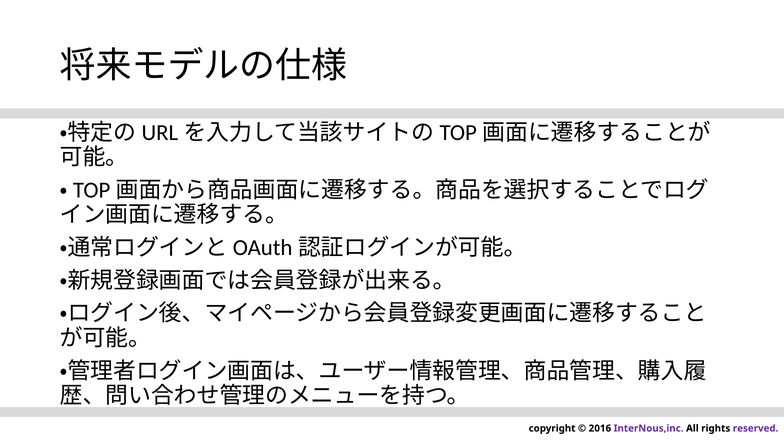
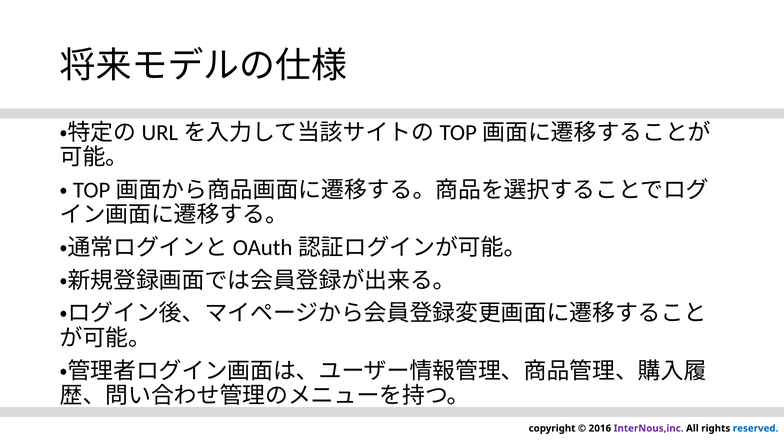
reserved colour: purple -> blue (756, 428)
